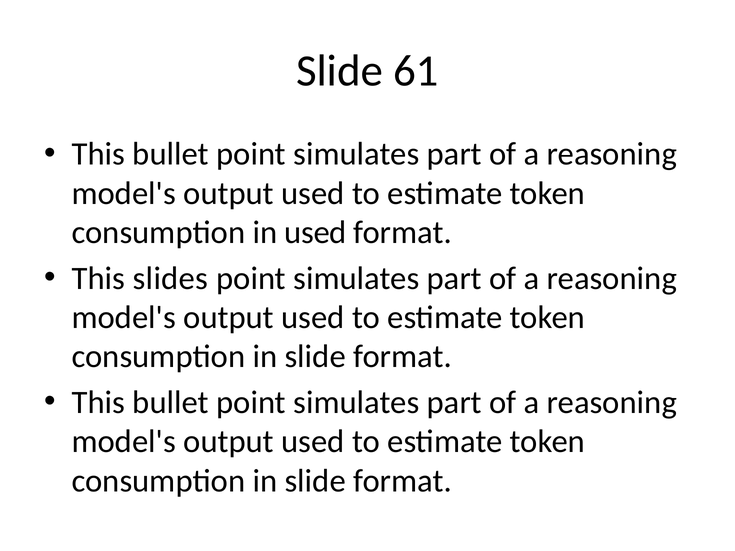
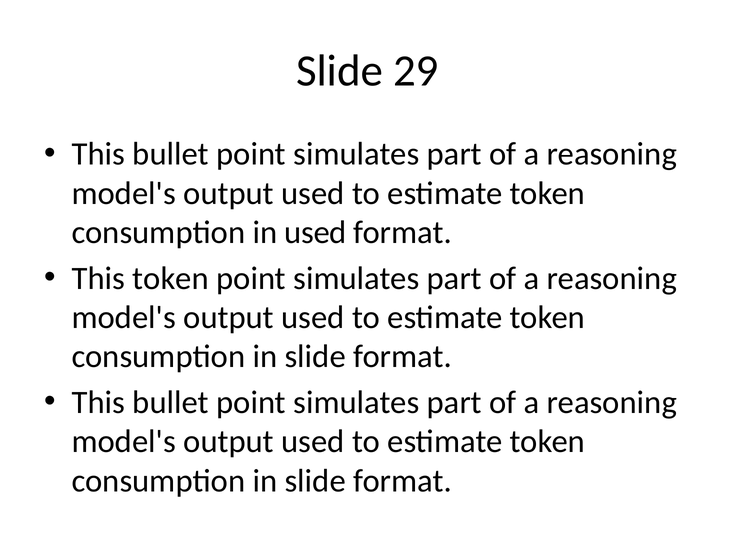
61: 61 -> 29 (416, 71)
This slides: slides -> token (171, 278)
